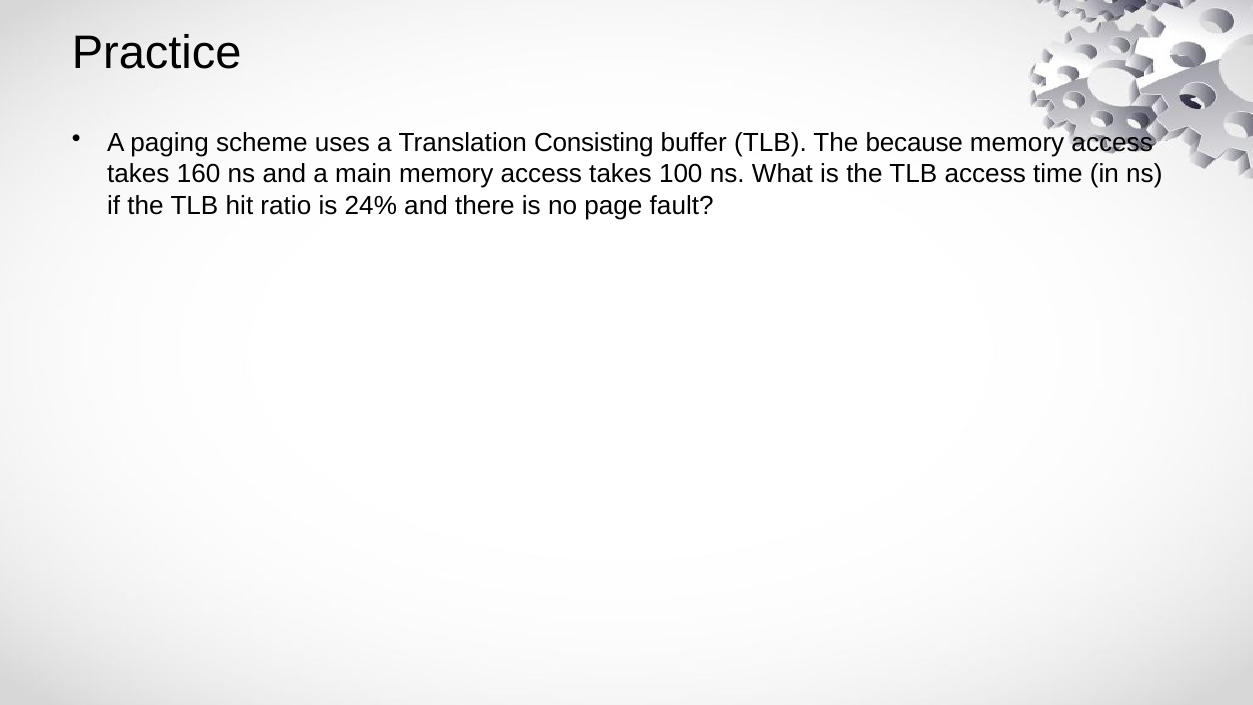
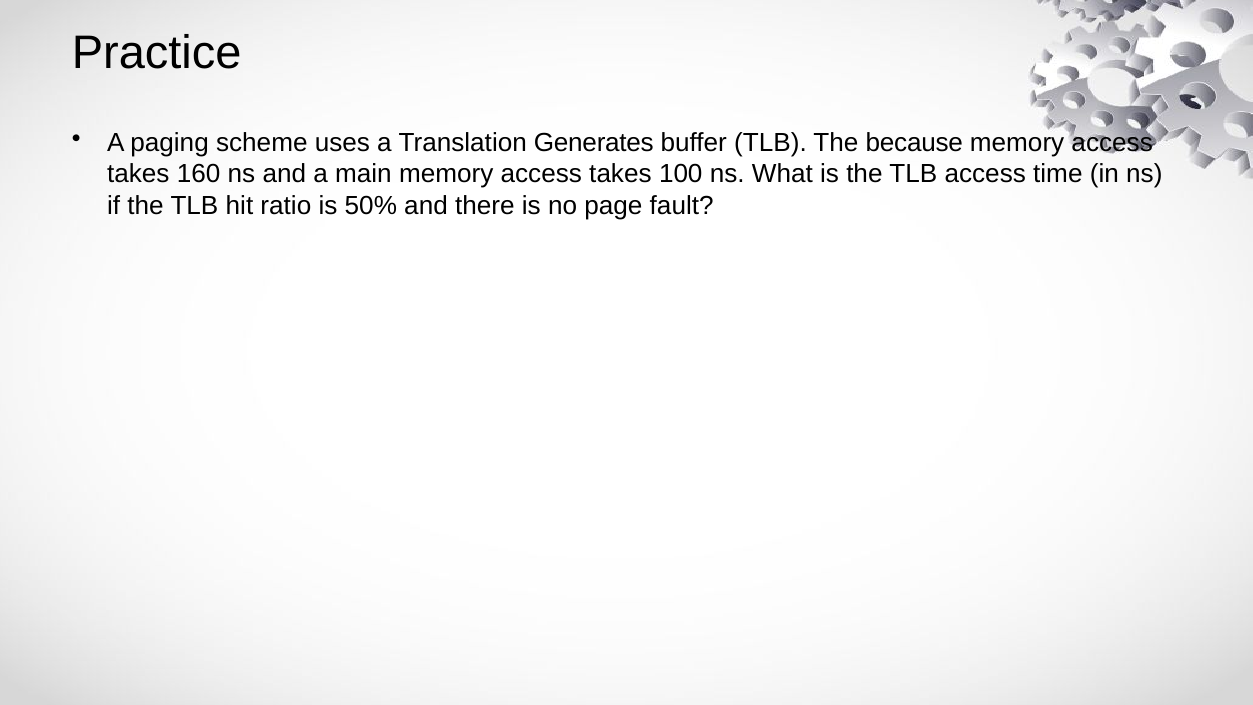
Consisting: Consisting -> Generates (594, 143)
24%: 24% -> 50% (371, 206)
